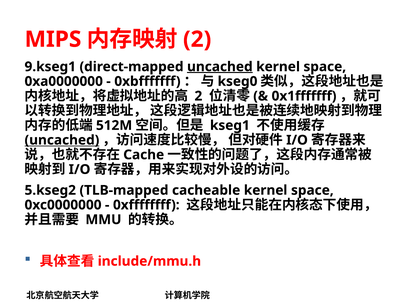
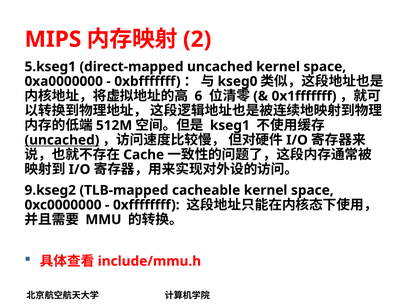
9.kseg1: 9.kseg1 -> 5.kseg1 (50, 67)
uncached underline: present -> none (220, 67)
2: 2 -> 6 (198, 96)
5.kseg2: 5.kseg2 -> 9.kseg2 (50, 191)
